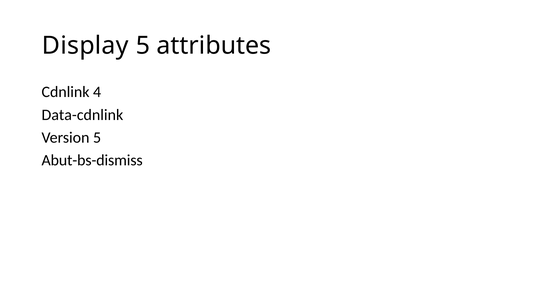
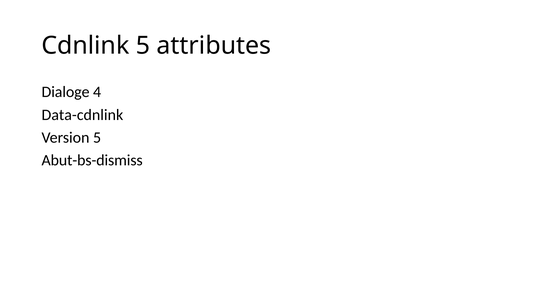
Display: Display -> Cdnlink (85, 46)
Cdnlink: Cdnlink -> Dialoge (66, 92)
